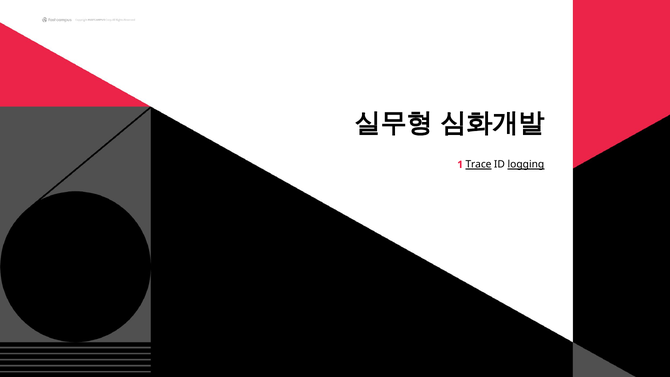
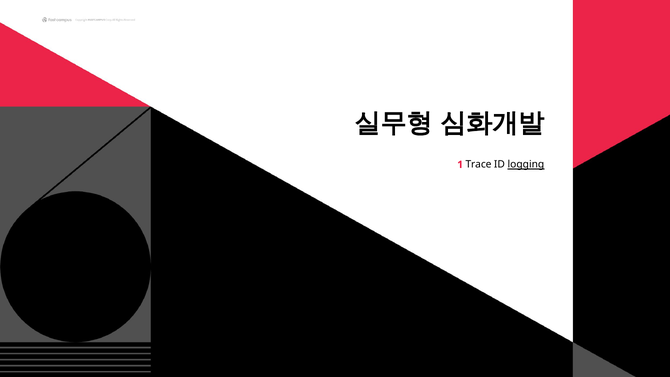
Trace underline: present -> none (478, 165)
